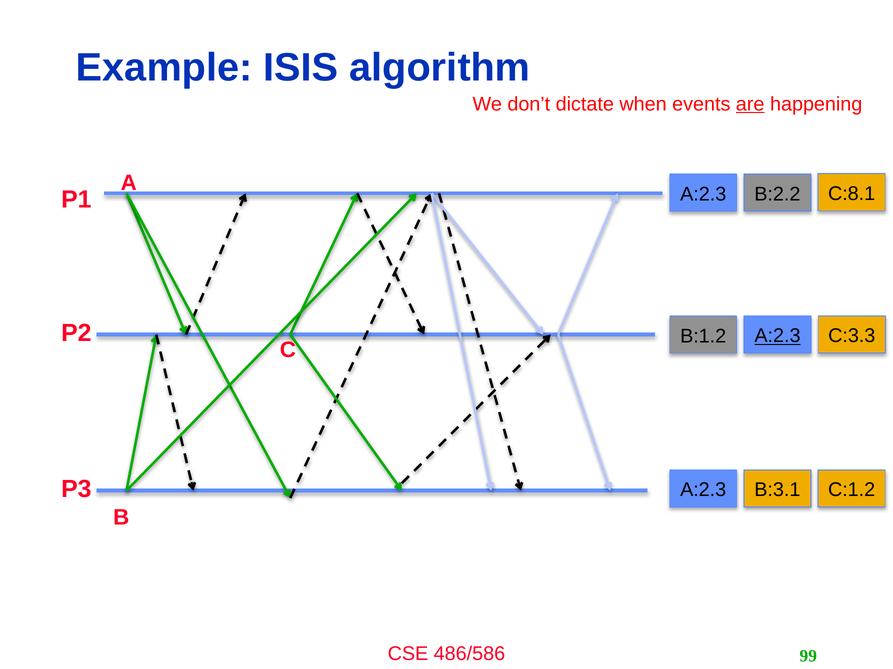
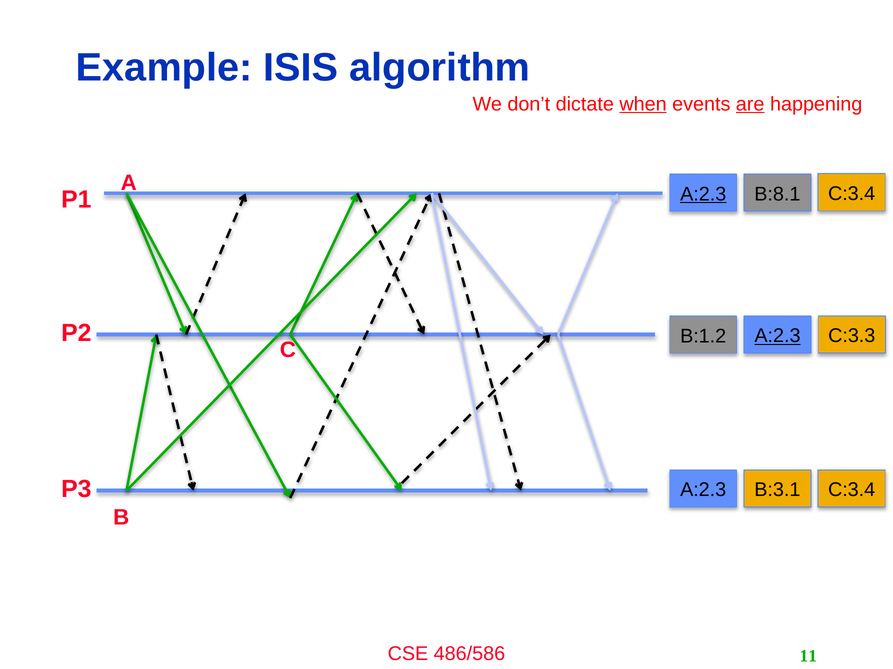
when underline: none -> present (643, 104)
C:8.1: C:8.1 -> C:3.4 (852, 194)
A:2.3 underline: none -> present (703, 194)
B:2.2: B:2.2 -> B:8.1 (777, 194)
C:1.2: C:1.2 -> C:3.4 (852, 490)
99: 99 -> 11 (808, 657)
